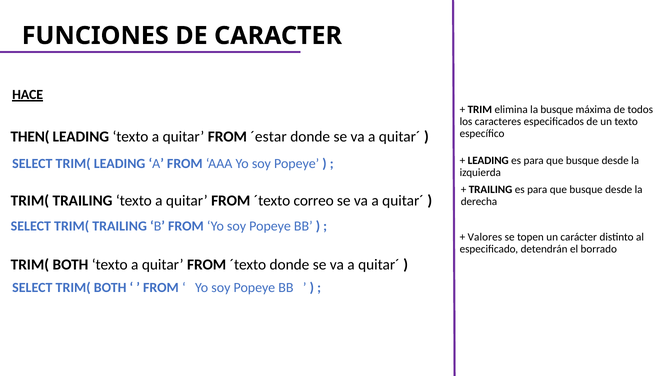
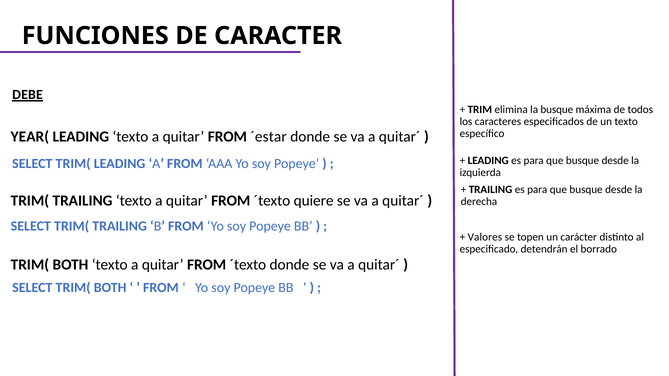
HACE: HACE -> DEBE (28, 95)
THEN(: THEN( -> YEAR( (30, 137)
correo: correo -> quiere (314, 201)
